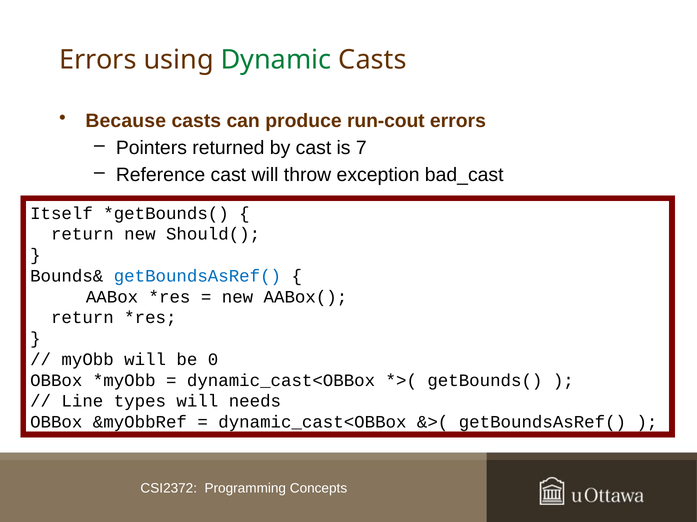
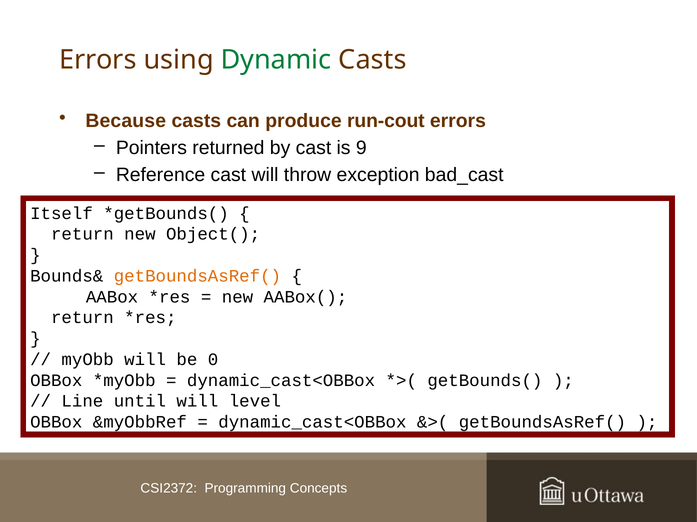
7: 7 -> 9 (361, 148)
Should(: Should( -> Object( (213, 234)
getBoundsAsRef( colour: blue -> orange (197, 276)
types: types -> until (140, 402)
needs: needs -> level (255, 402)
